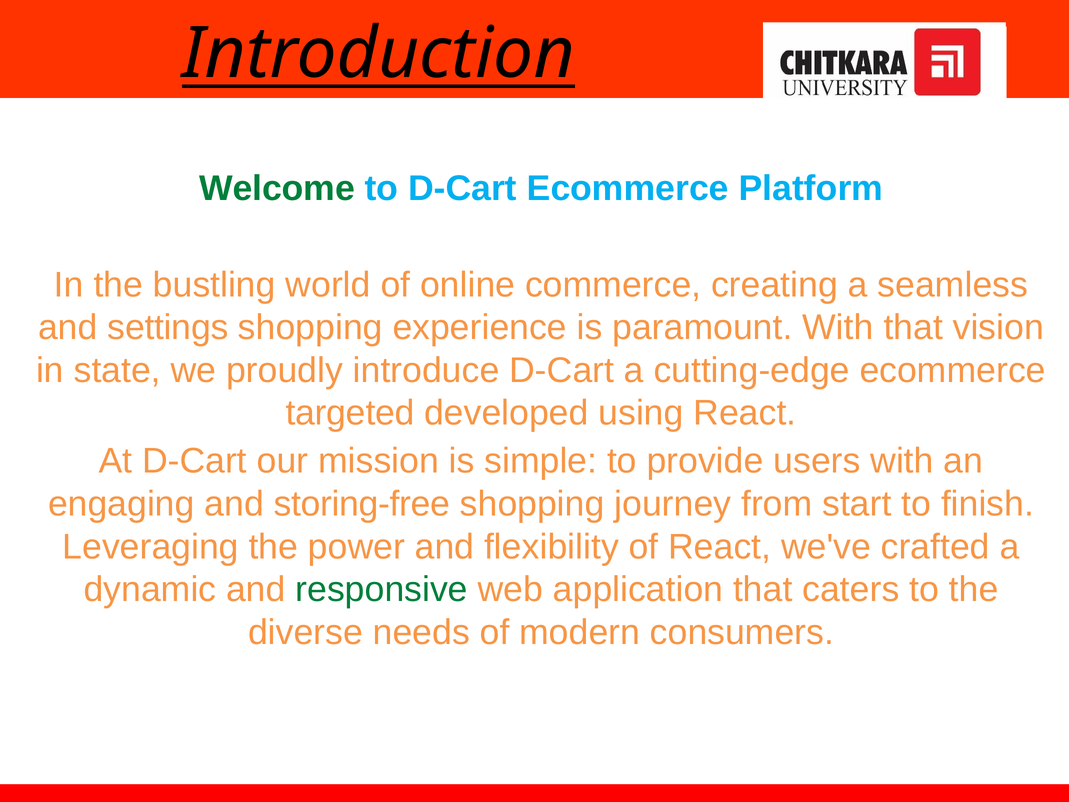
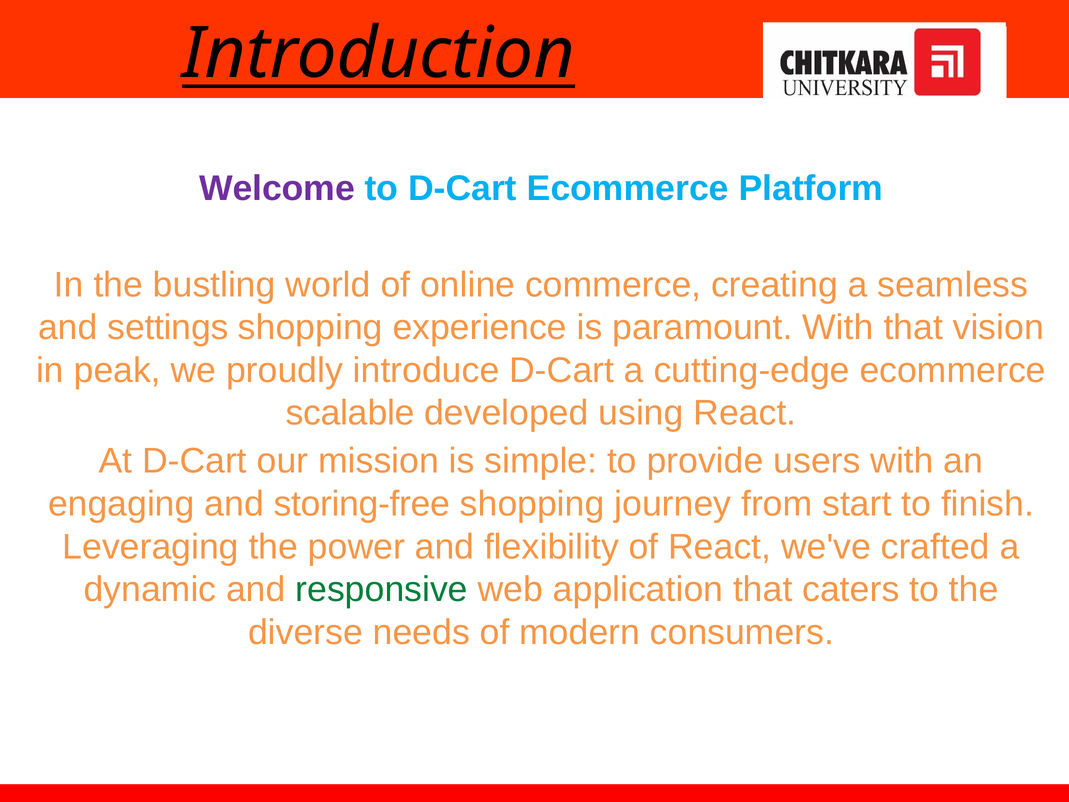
Welcome colour: green -> purple (277, 188)
state: state -> peak (117, 370)
targeted: targeted -> scalable (350, 413)
